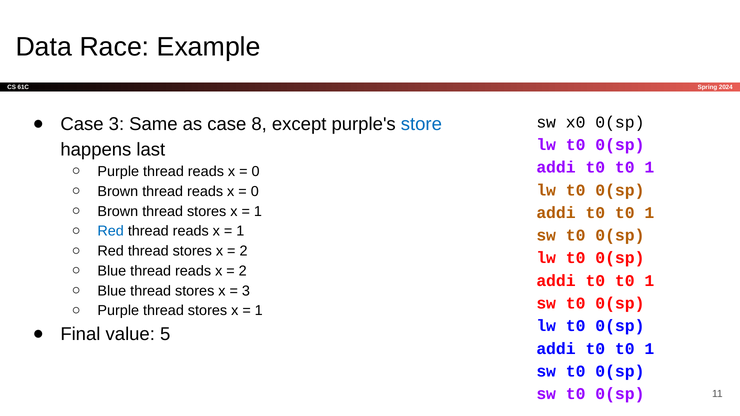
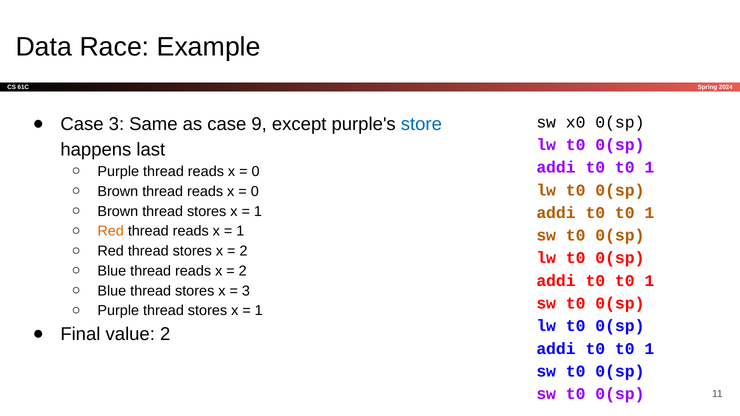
8: 8 -> 9 (259, 124)
Red colour: blue -> orange (111, 231)
value 5: 5 -> 2 (165, 334)
